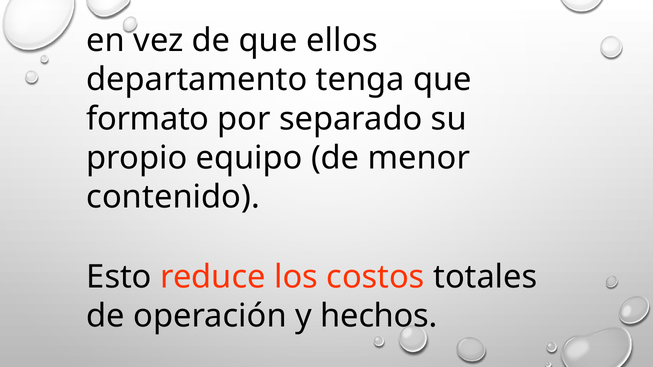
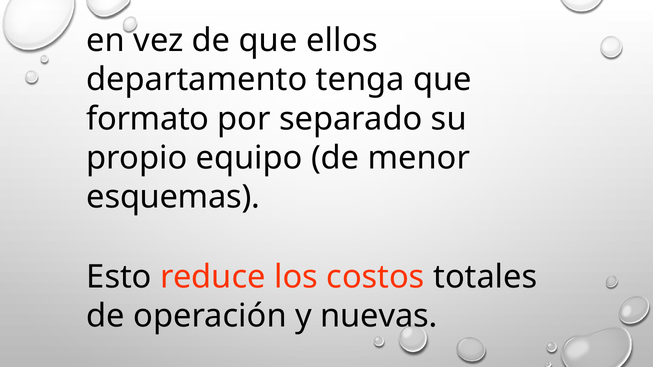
contenido: contenido -> esquemas (173, 197)
hechos: hechos -> nuevas (379, 316)
